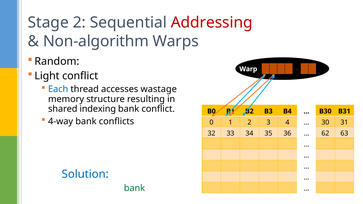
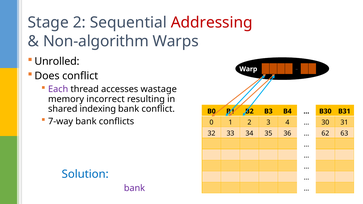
Random: Random -> Unrolled (57, 61)
Light: Light -> Does (47, 76)
Each colour: blue -> purple (58, 89)
structure: structure -> incorrect (106, 99)
4-way: 4-way -> 7-way (61, 121)
bank colour: green -> purple (134, 188)
